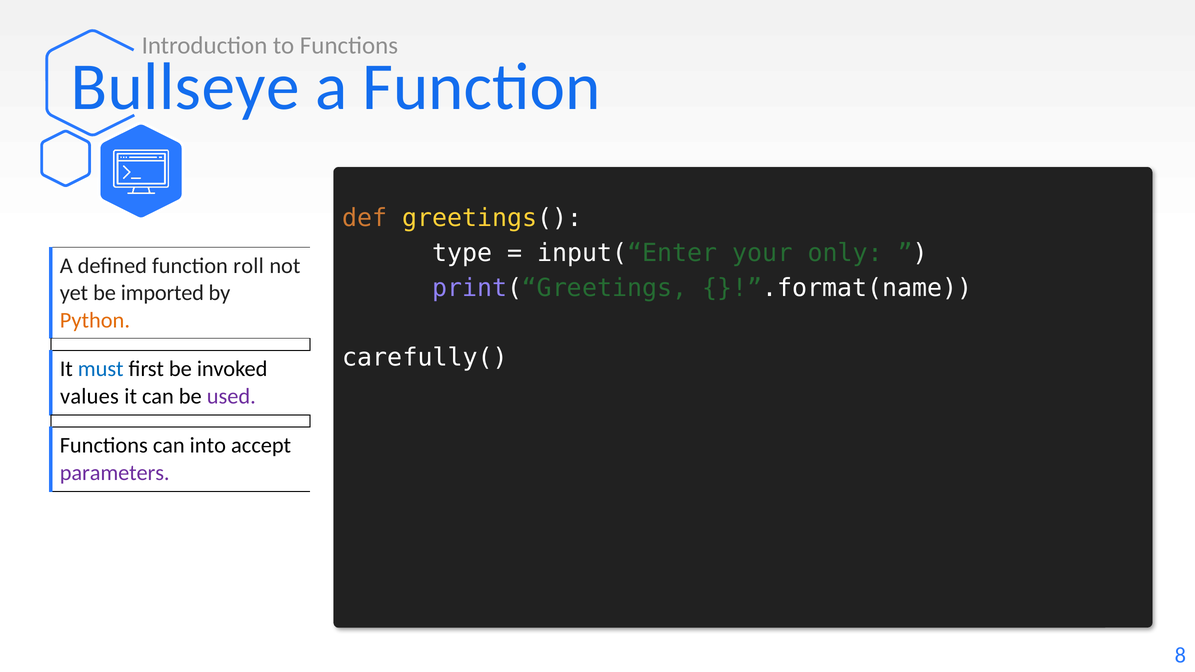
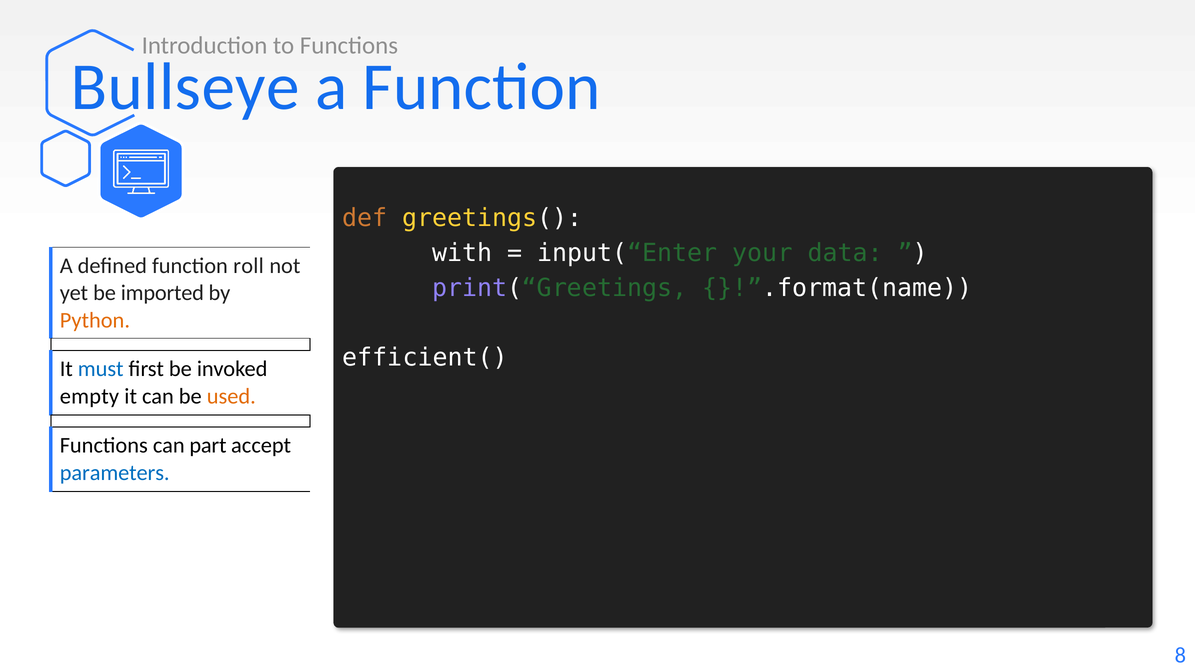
type: type -> with (462, 253)
only: only -> data (845, 253)
carefully(: carefully( -> efficient( (425, 358)
values: values -> empty (89, 396)
used colour: purple -> orange (231, 396)
into: into -> part (208, 446)
parameters colour: purple -> blue (115, 473)
